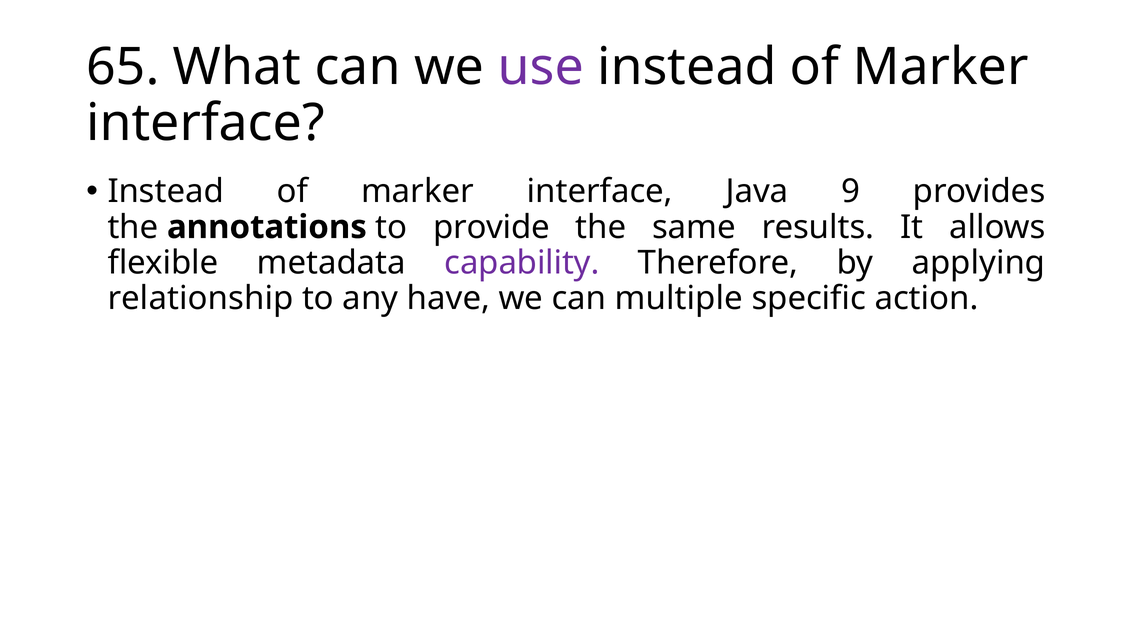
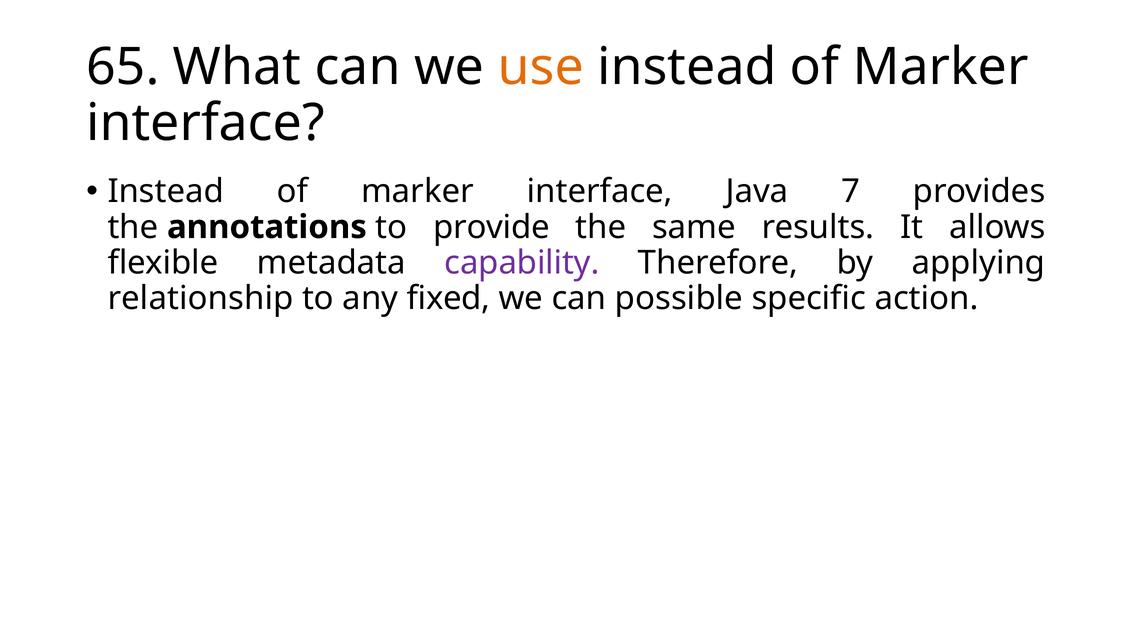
use colour: purple -> orange (541, 67)
9: 9 -> 7 (851, 191)
have: have -> fixed (449, 298)
multiple: multiple -> possible (679, 298)
